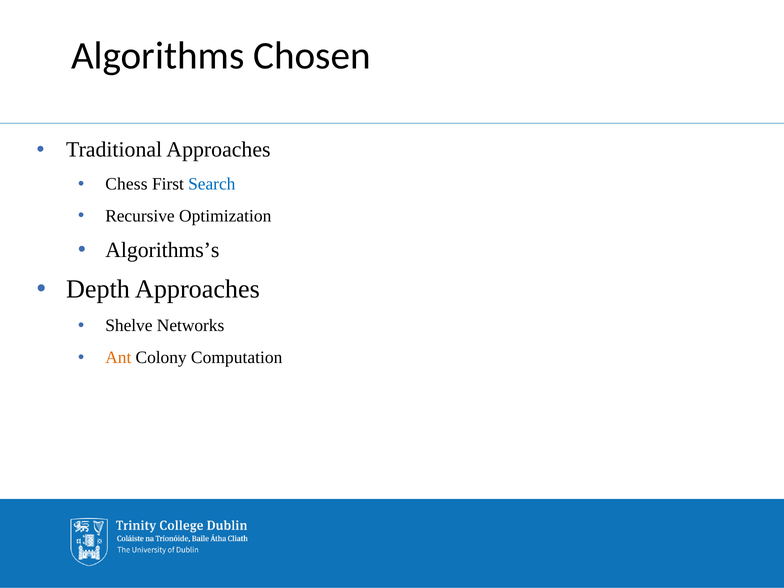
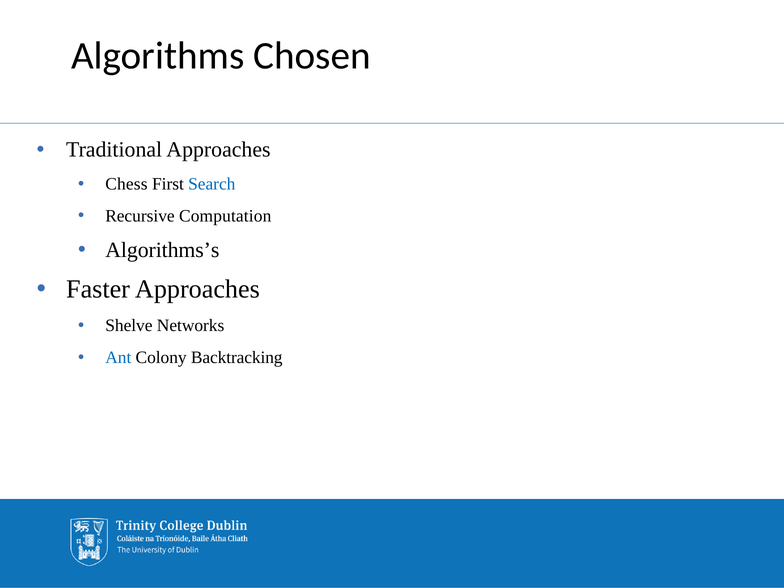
Optimization: Optimization -> Computation (225, 216)
Depth: Depth -> Faster (98, 289)
Ant colour: orange -> blue (118, 358)
Computation: Computation -> Backtracking (237, 358)
